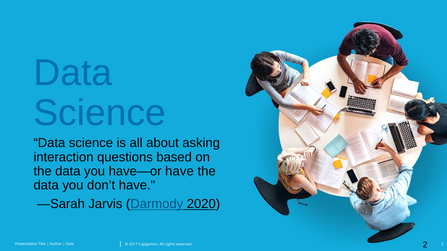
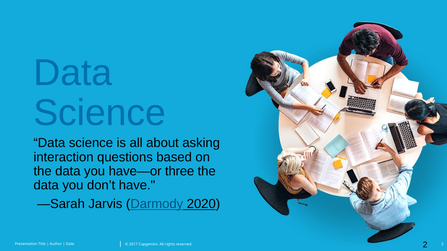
have—or have: have -> three (180, 171)
